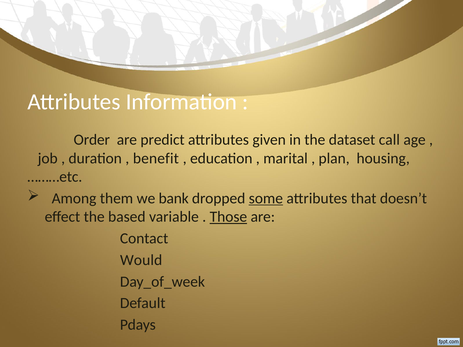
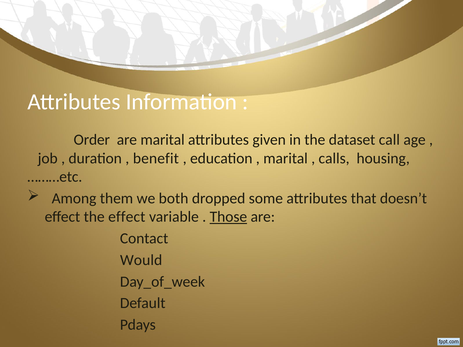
are predict: predict -> marital (163, 140)
plan: plan -> calls (334, 158)
bank: bank -> both (174, 199)
some underline: present -> none (266, 199)
the based: based -> effect (127, 217)
